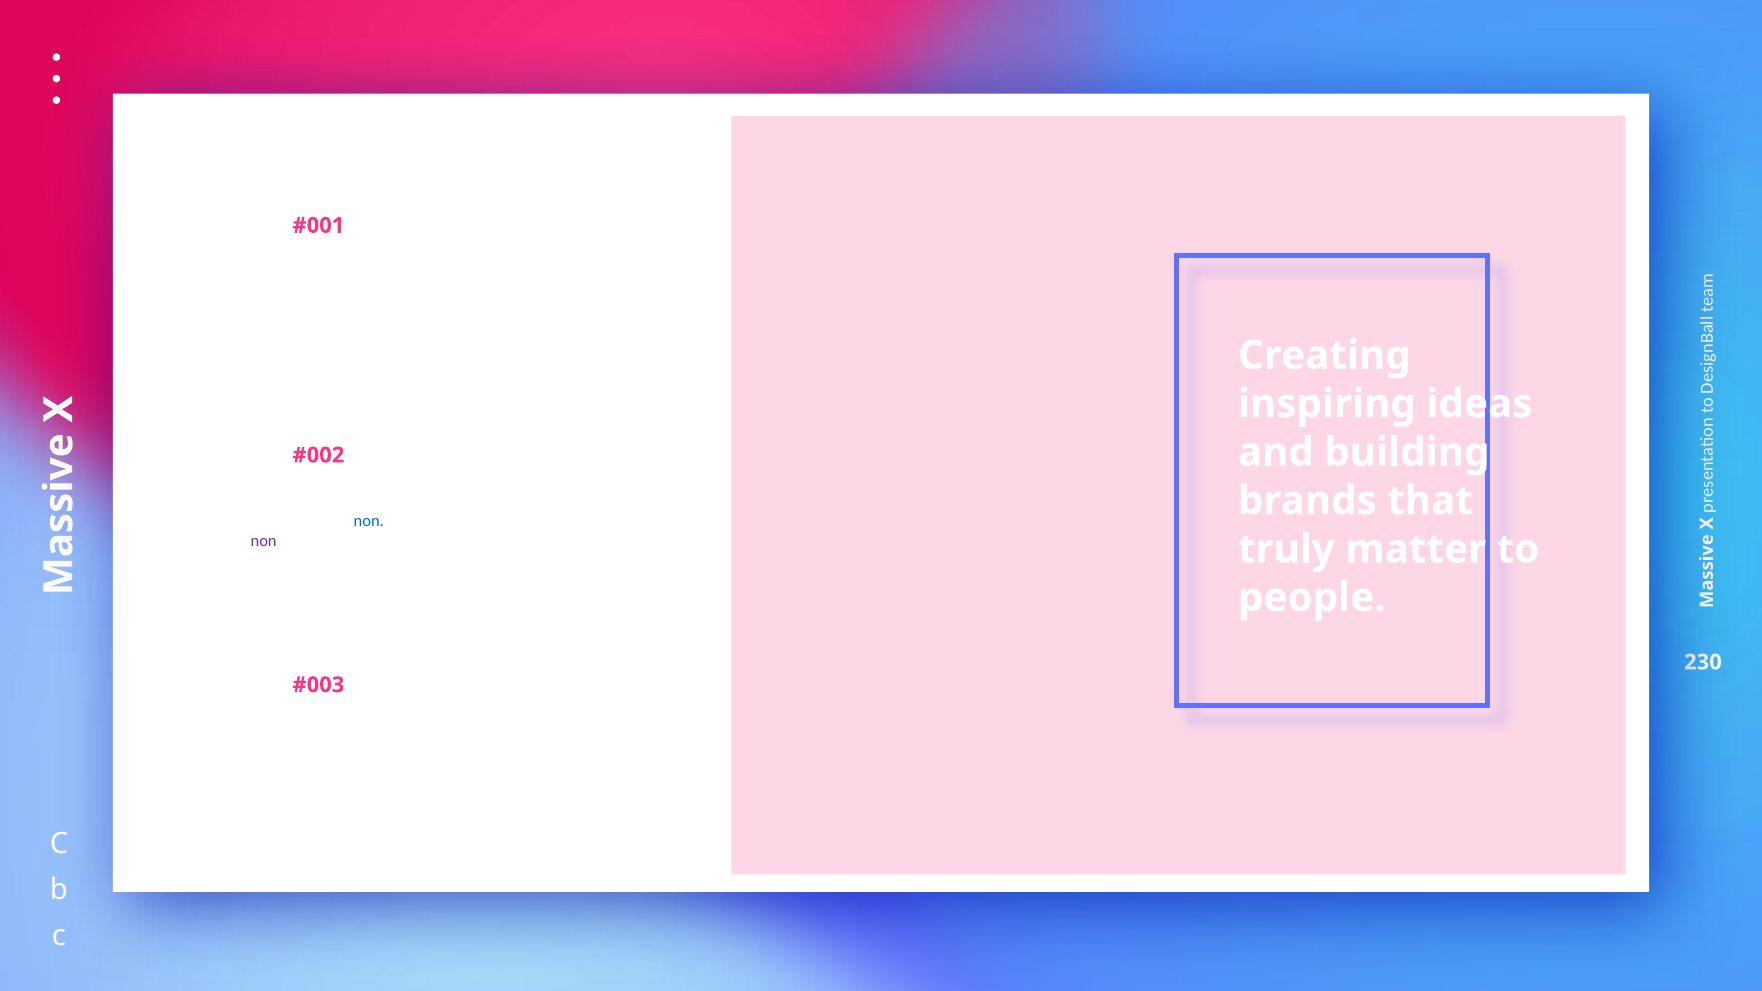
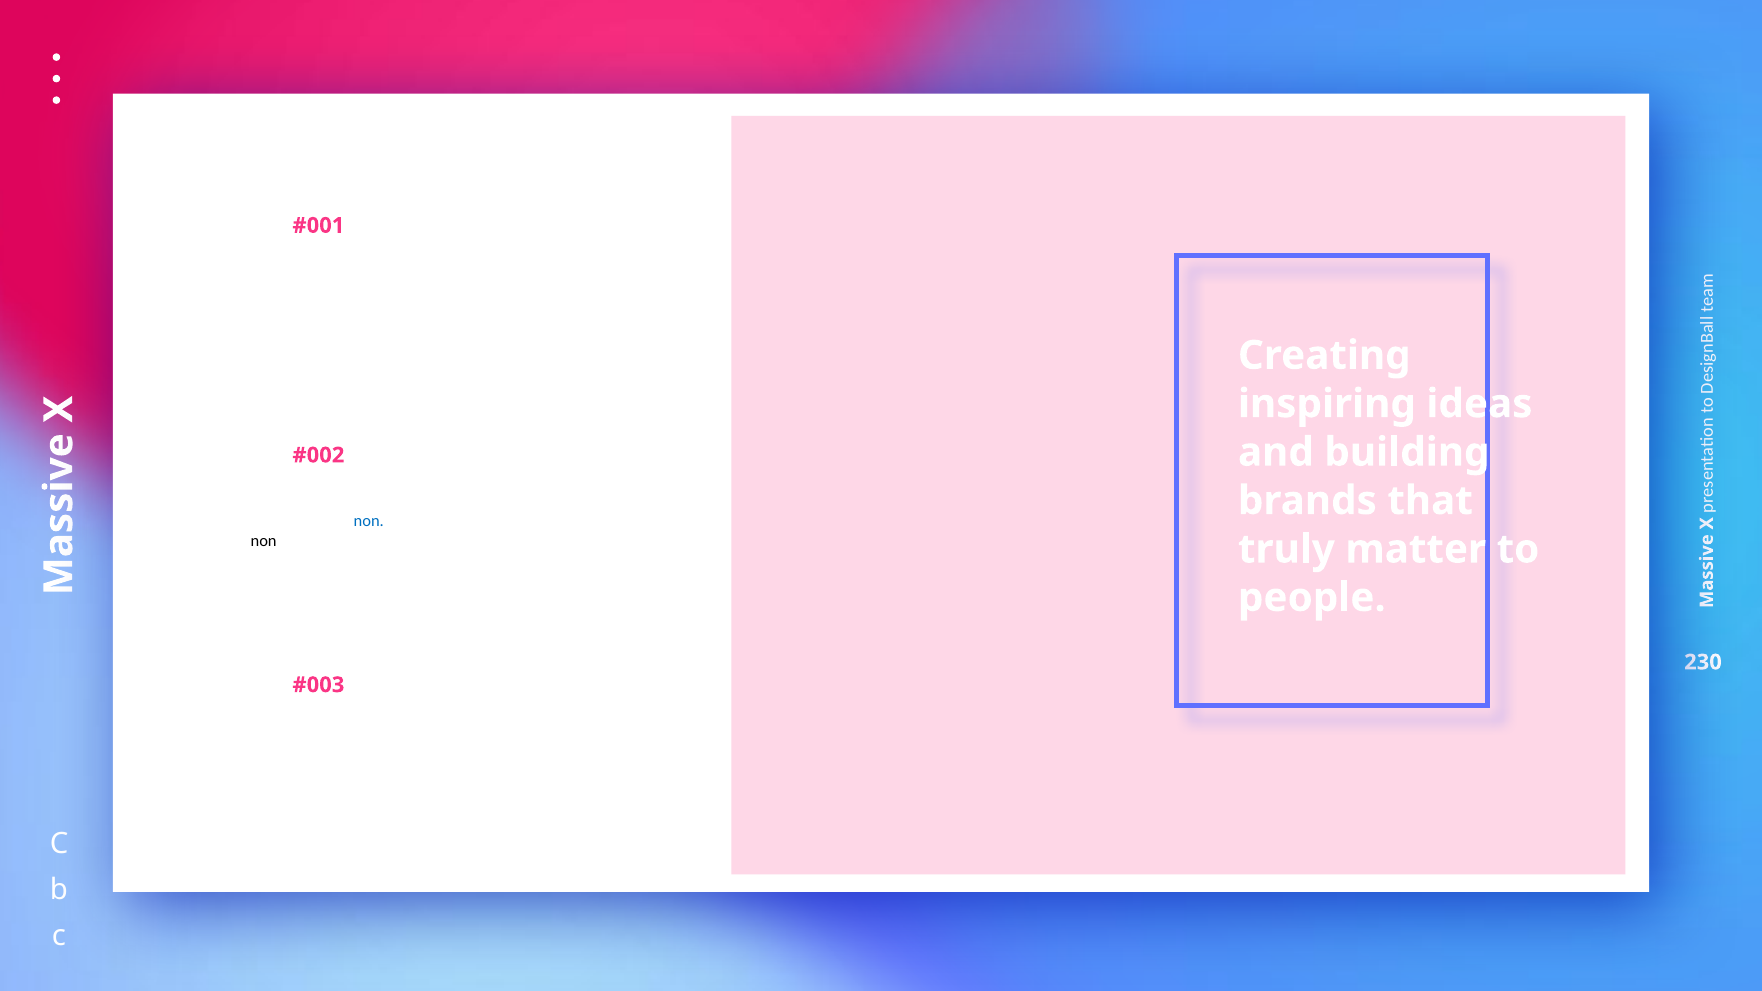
non colour: purple -> black (264, 541)
